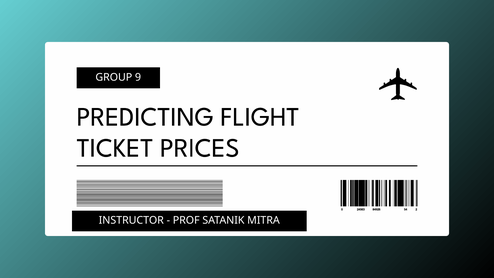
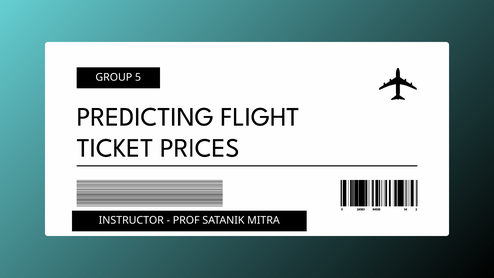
9: 9 -> 5 (138, 77)
